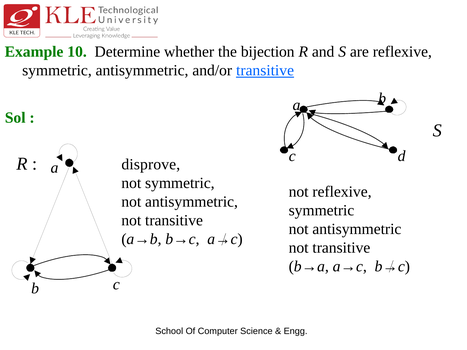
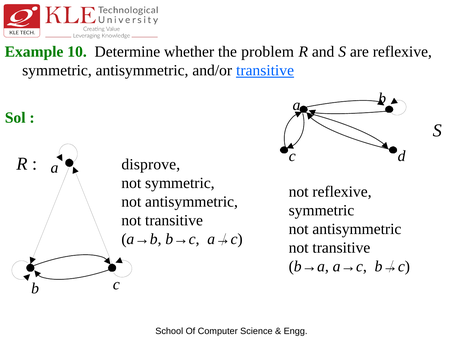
bijection: bijection -> problem (268, 52)
